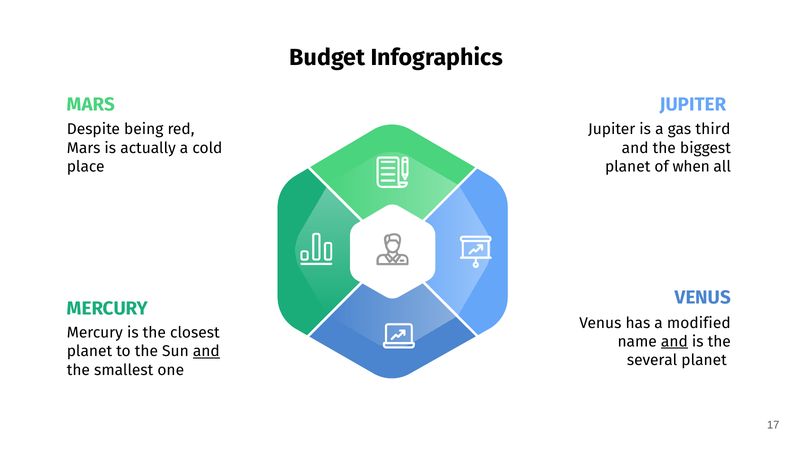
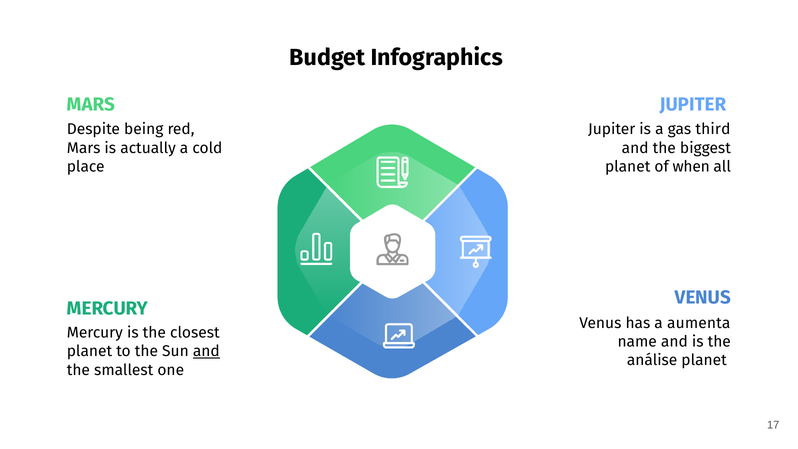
modified: modified -> aumenta (699, 323)
and underline: present -> none (674, 341)
several: several -> análise (652, 360)
